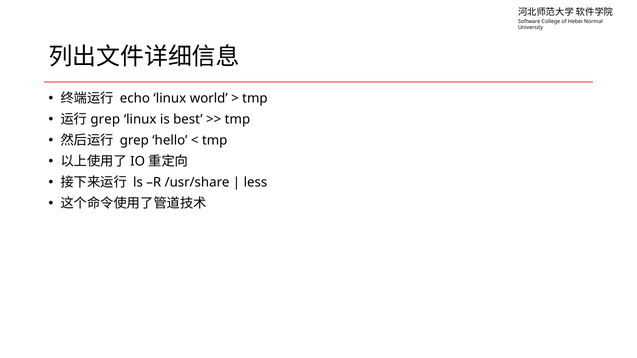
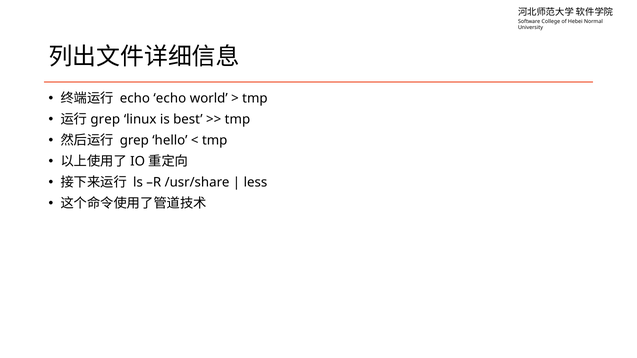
echo linux: linux -> echo (170, 99)
